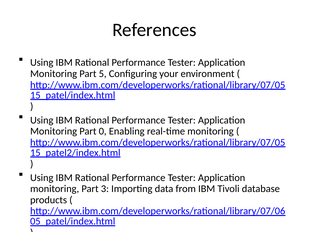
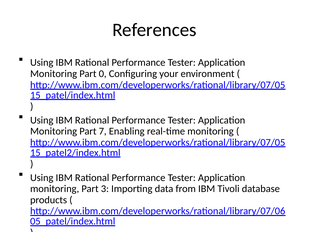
5: 5 -> 0 (103, 74)
0: 0 -> 7 (103, 131)
